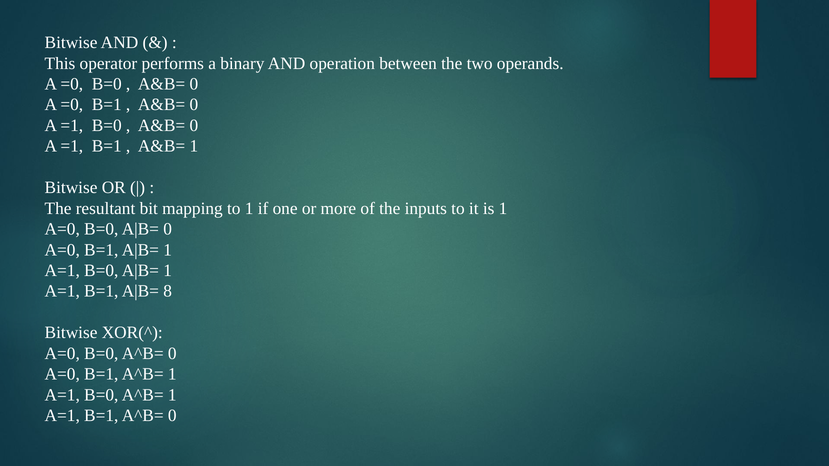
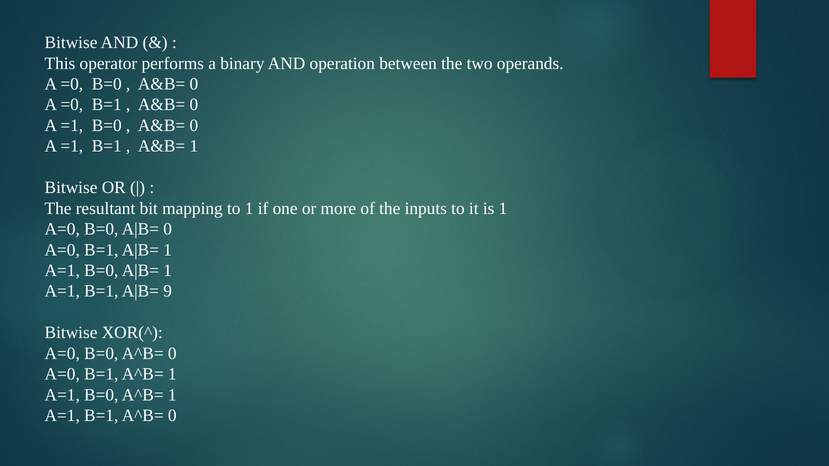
8: 8 -> 9 (168, 291)
